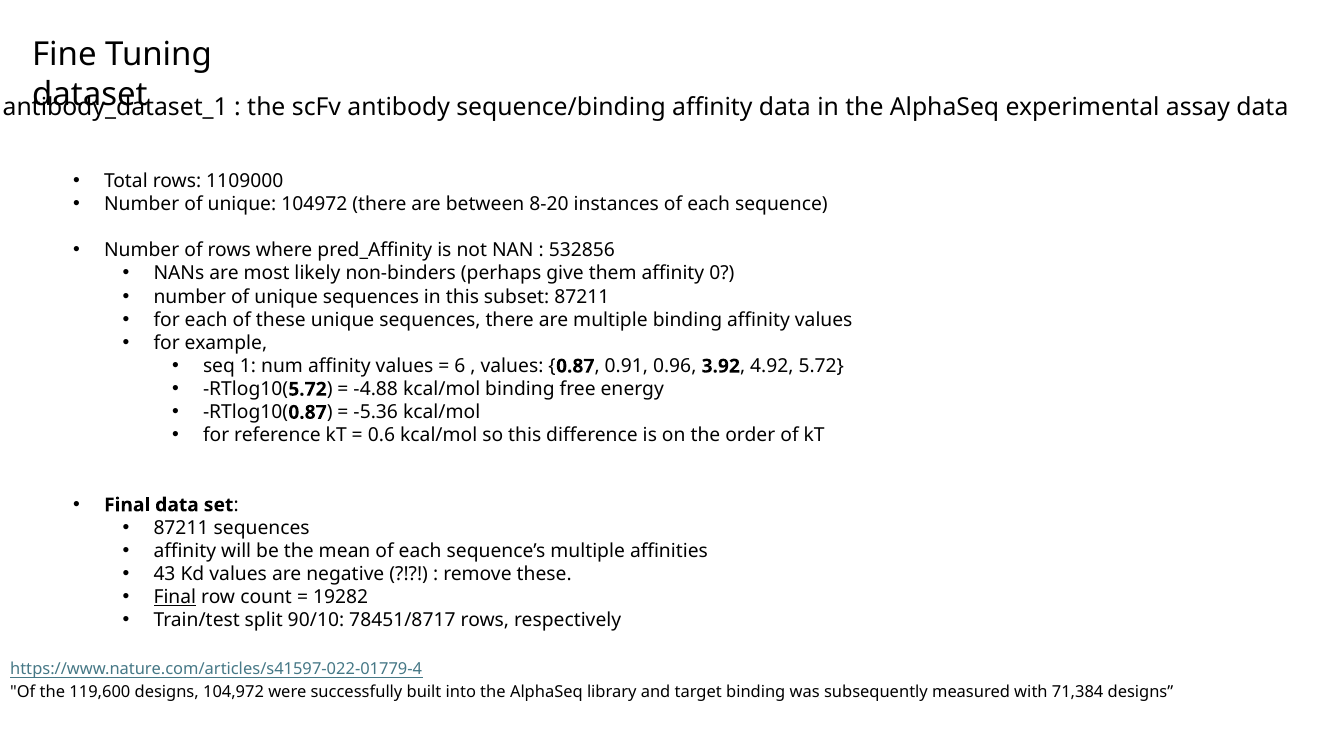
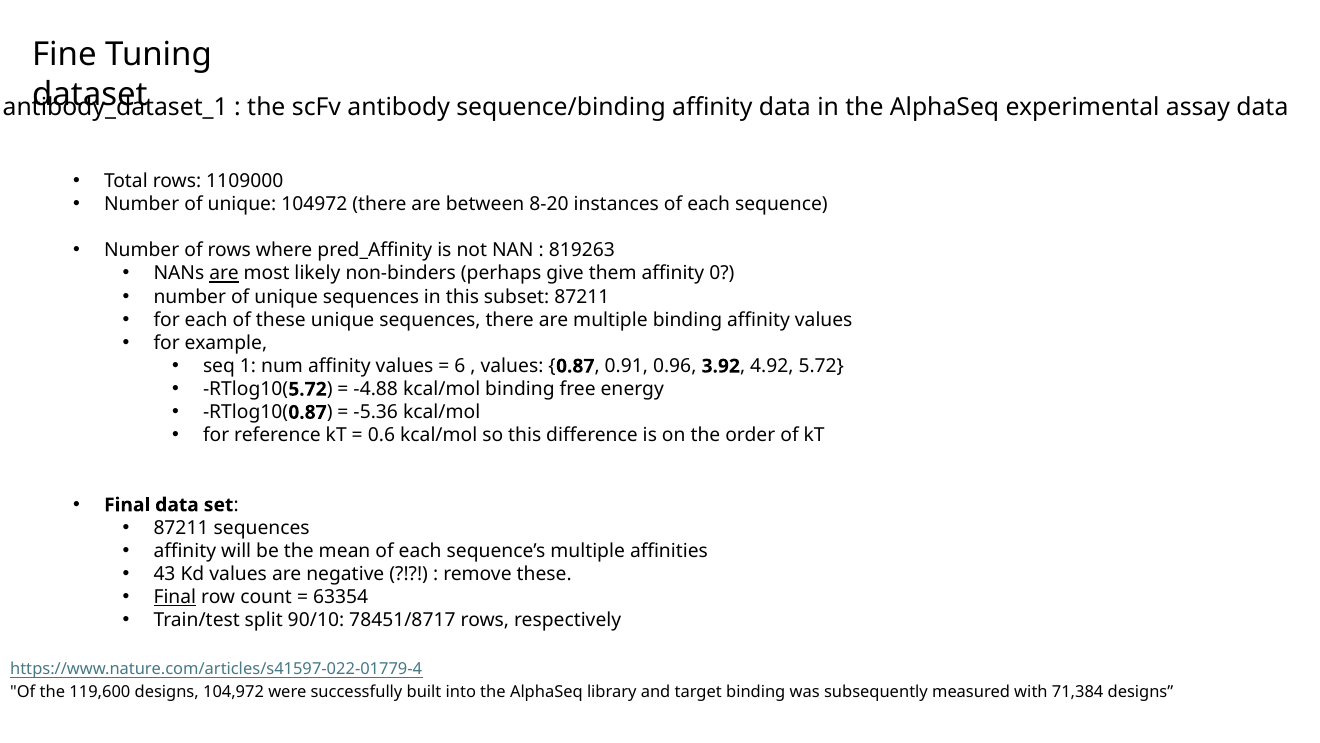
532856: 532856 -> 819263 (582, 250)
are underline: none -> present (224, 273)
19282: 19282 -> 63354 (341, 597)
